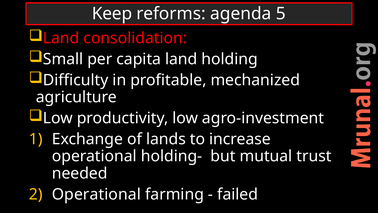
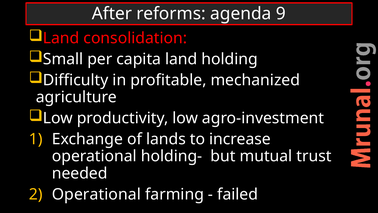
Keep: Keep -> After (112, 14)
5: 5 -> 9 (281, 14)
